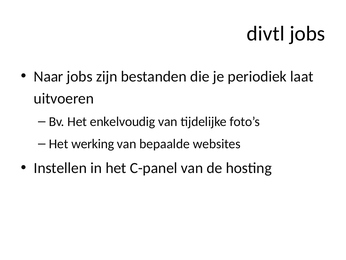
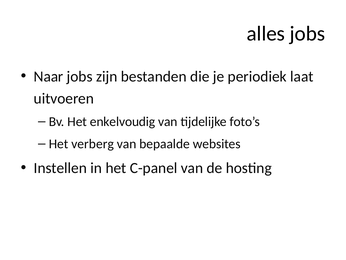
divtl: divtl -> alles (266, 33)
werking: werking -> verberg (93, 144)
